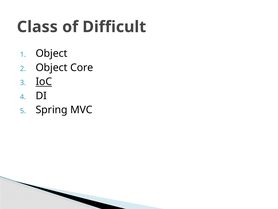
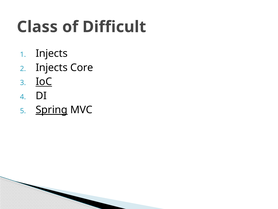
Object: Object -> Injects (52, 53)
Object: Object -> Injects (52, 67)
Spring underline: none -> present (52, 110)
